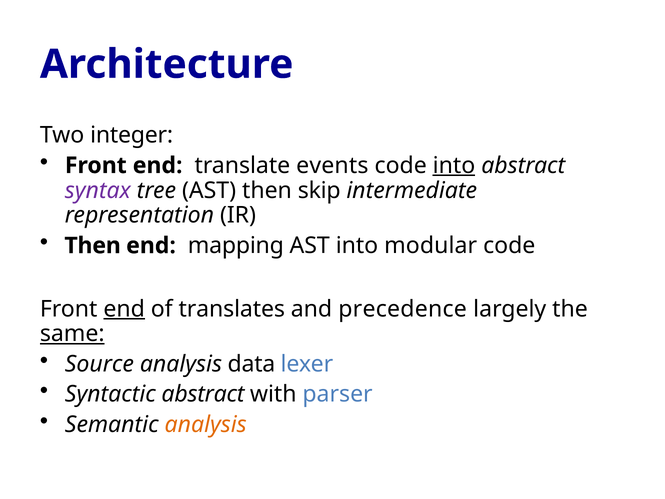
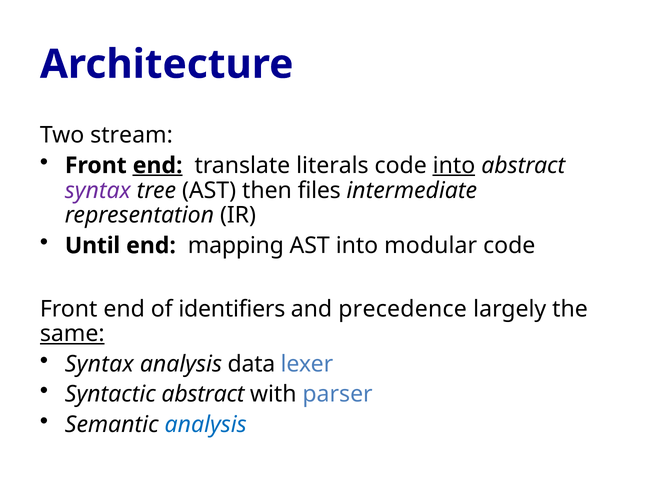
integer: integer -> stream (132, 135)
end underline: none -> present (158, 165)
events: events -> literals (332, 165)
skip: skip -> files (319, 190)
Then: Then -> Until (93, 245)
end underline: present -> none (124, 309)
translates: translates -> identifiers (232, 309)
Source: Source -> Syntax (99, 364)
analysis colour: orange -> blue (206, 424)
